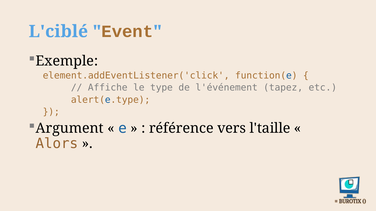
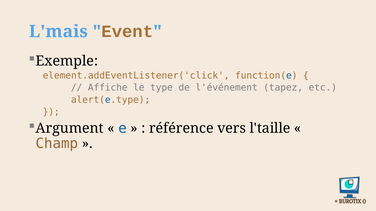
L'ciblé: L'ciblé -> L'mais (58, 32)
Alors: Alors -> Champ (57, 144)
